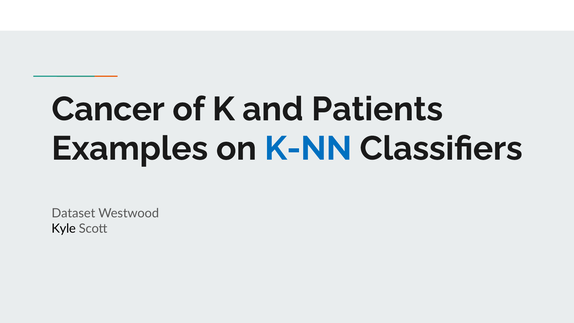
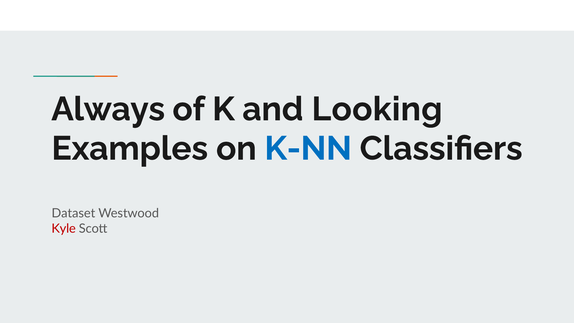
Cancer: Cancer -> Always (108, 109)
Patients: Patients -> Looking (377, 109)
Kyle colour: black -> red (64, 228)
